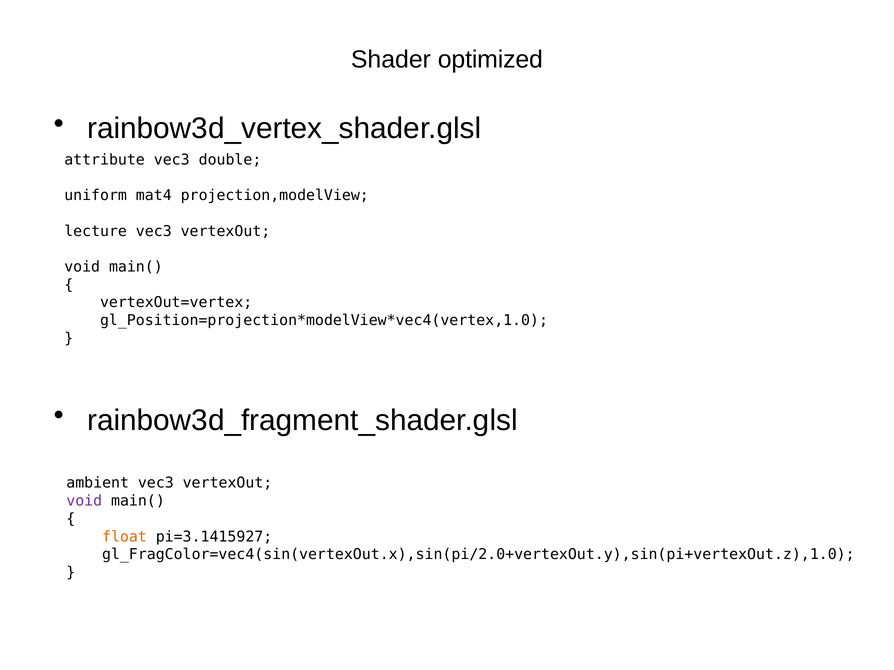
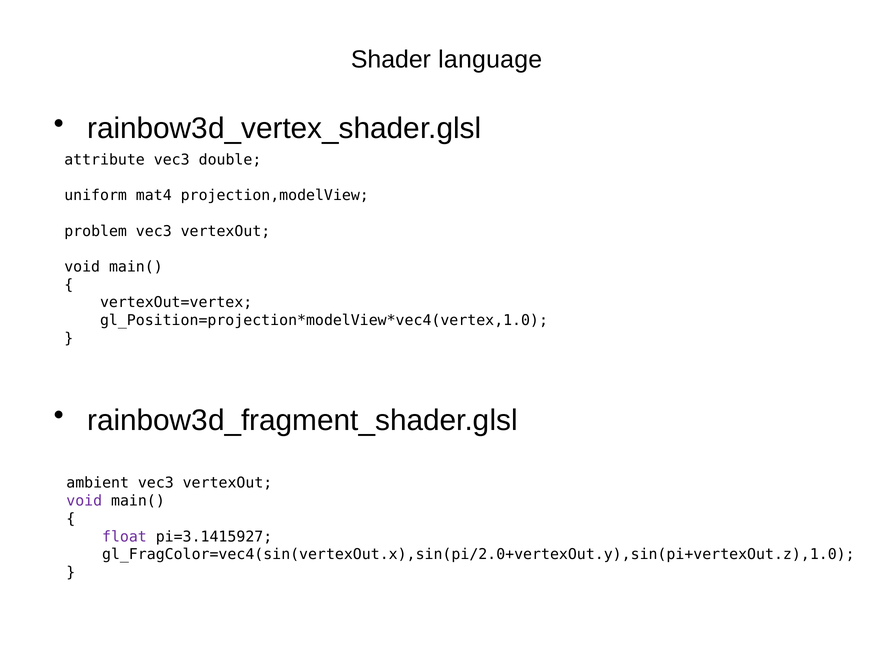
optimized: optimized -> language (490, 60)
lecture: lecture -> problem (96, 231)
float colour: orange -> purple (124, 537)
